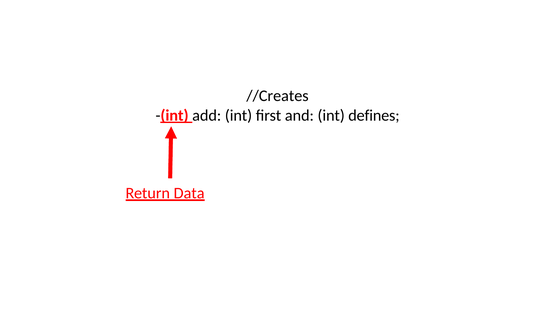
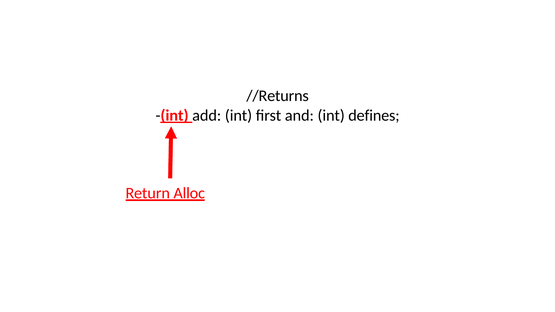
//Creates: //Creates -> //Returns (278, 96)
Data: Data -> Alloc (189, 193)
